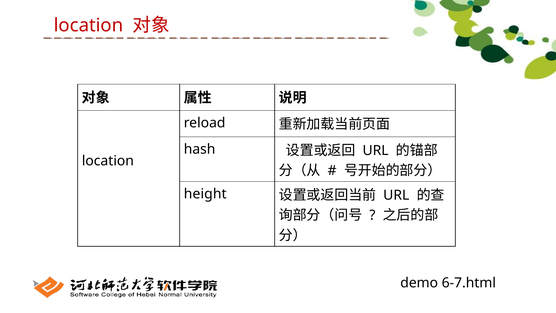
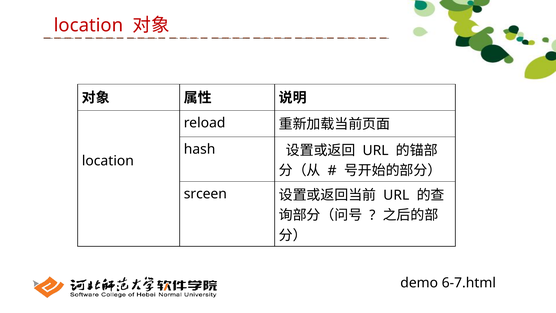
height: height -> srceen (205, 194)
